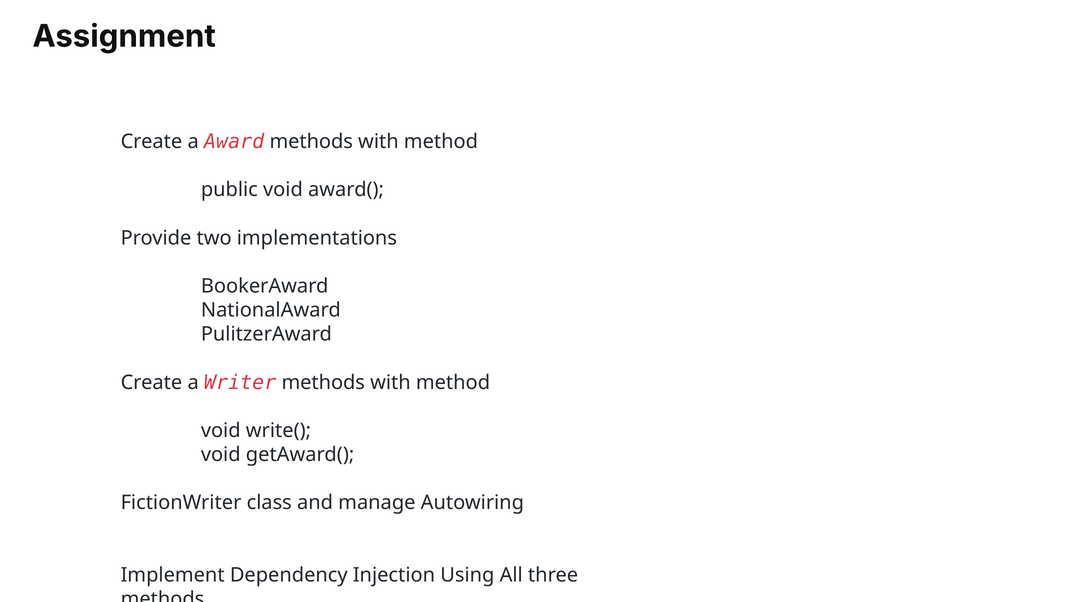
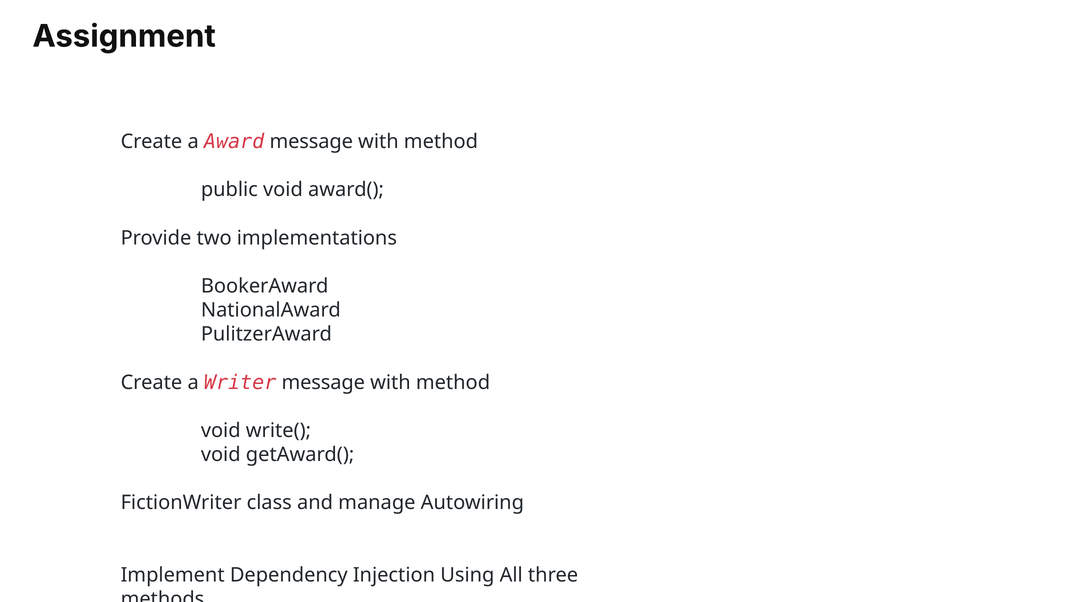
Award methods: methods -> message (311, 142)
Writer methods: methods -> message (323, 382)
